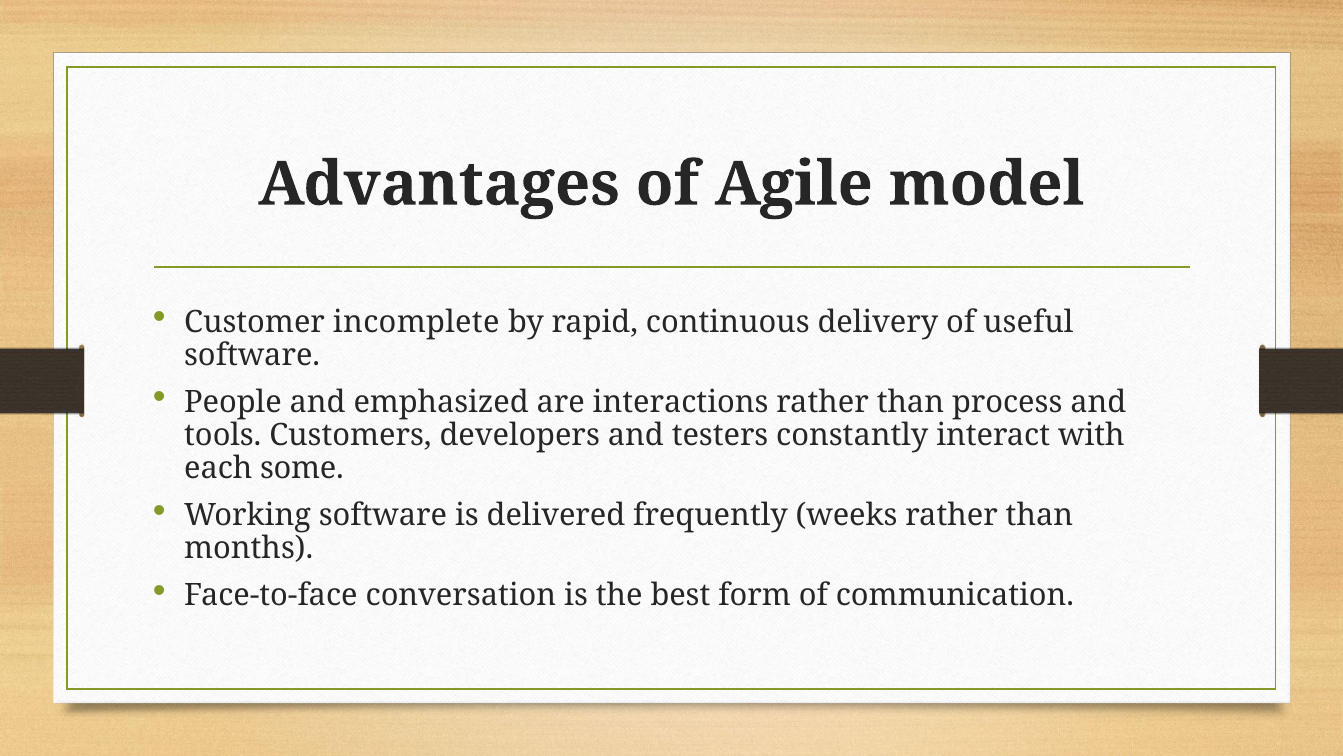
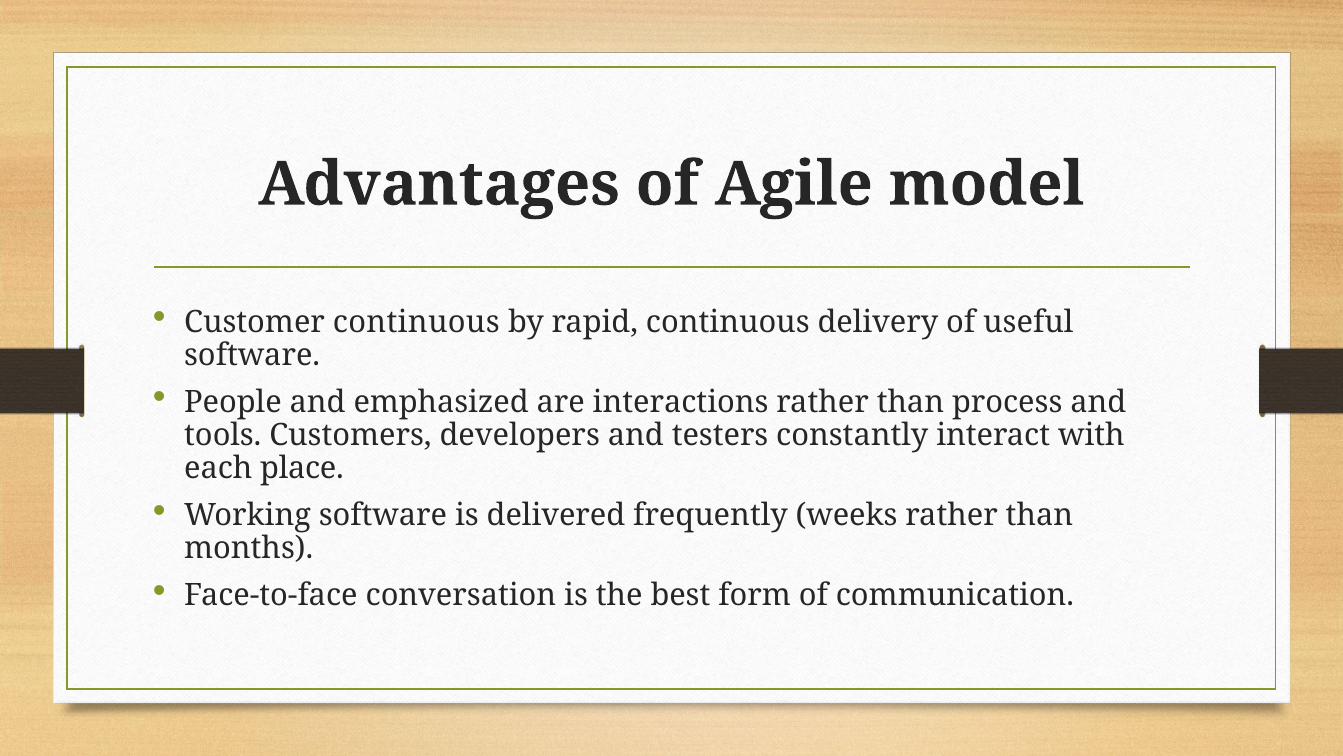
Customer incomplete: incomplete -> continuous (416, 322)
some: some -> place (302, 468)
